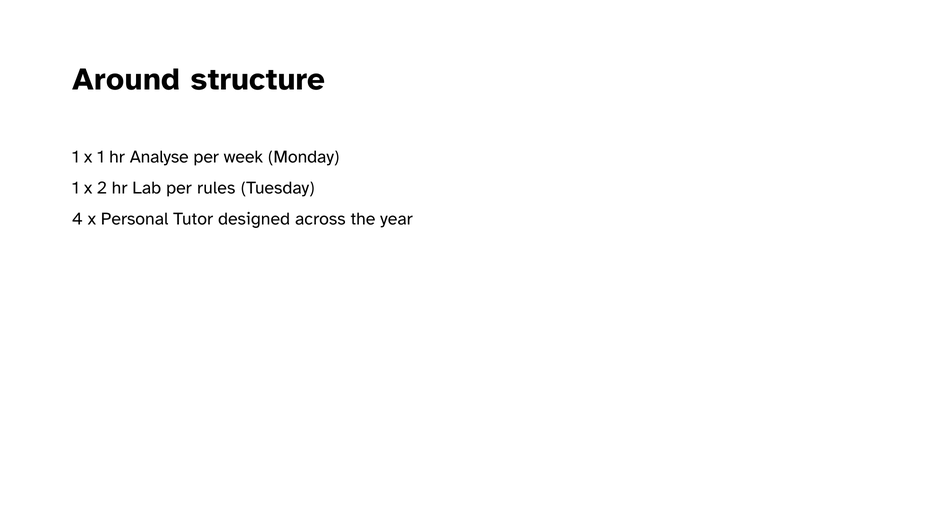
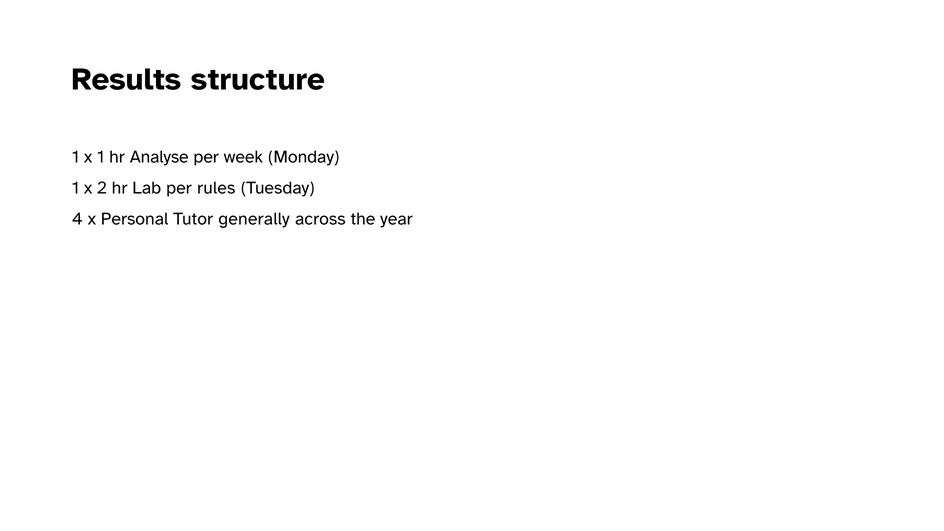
Around: Around -> Results (127, 79)
designed: designed -> generally (254, 219)
